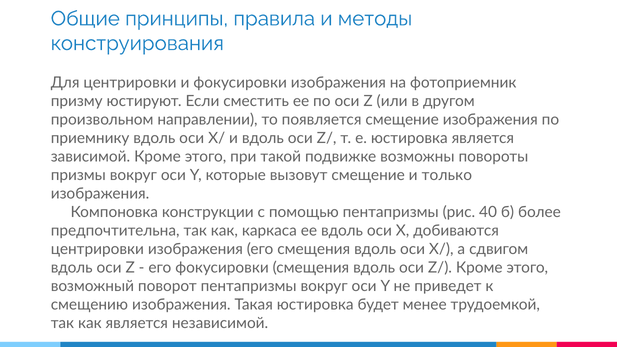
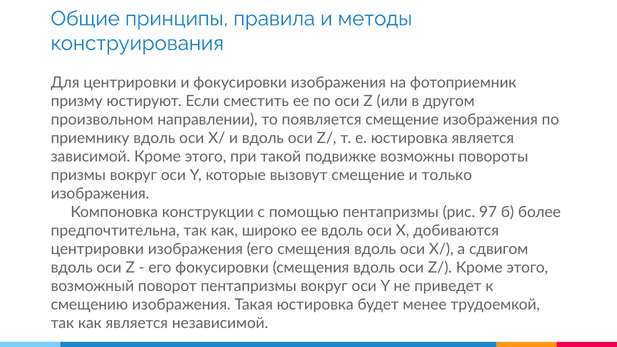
40: 40 -> 97 (488, 212)
каркаса: каркаса -> широко (269, 231)
